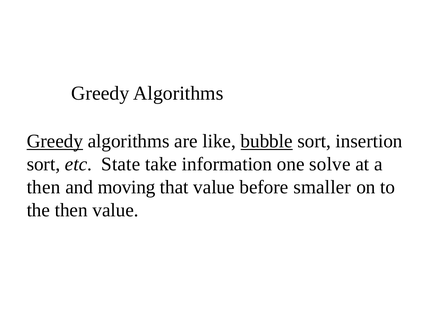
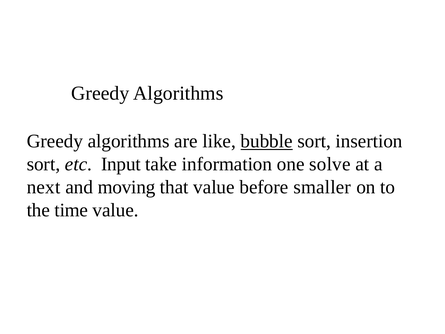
Greedy underline: present -> none (55, 141)
State: State -> Input (121, 164)
then: then -> next (44, 187)
the then: then -> time (71, 210)
